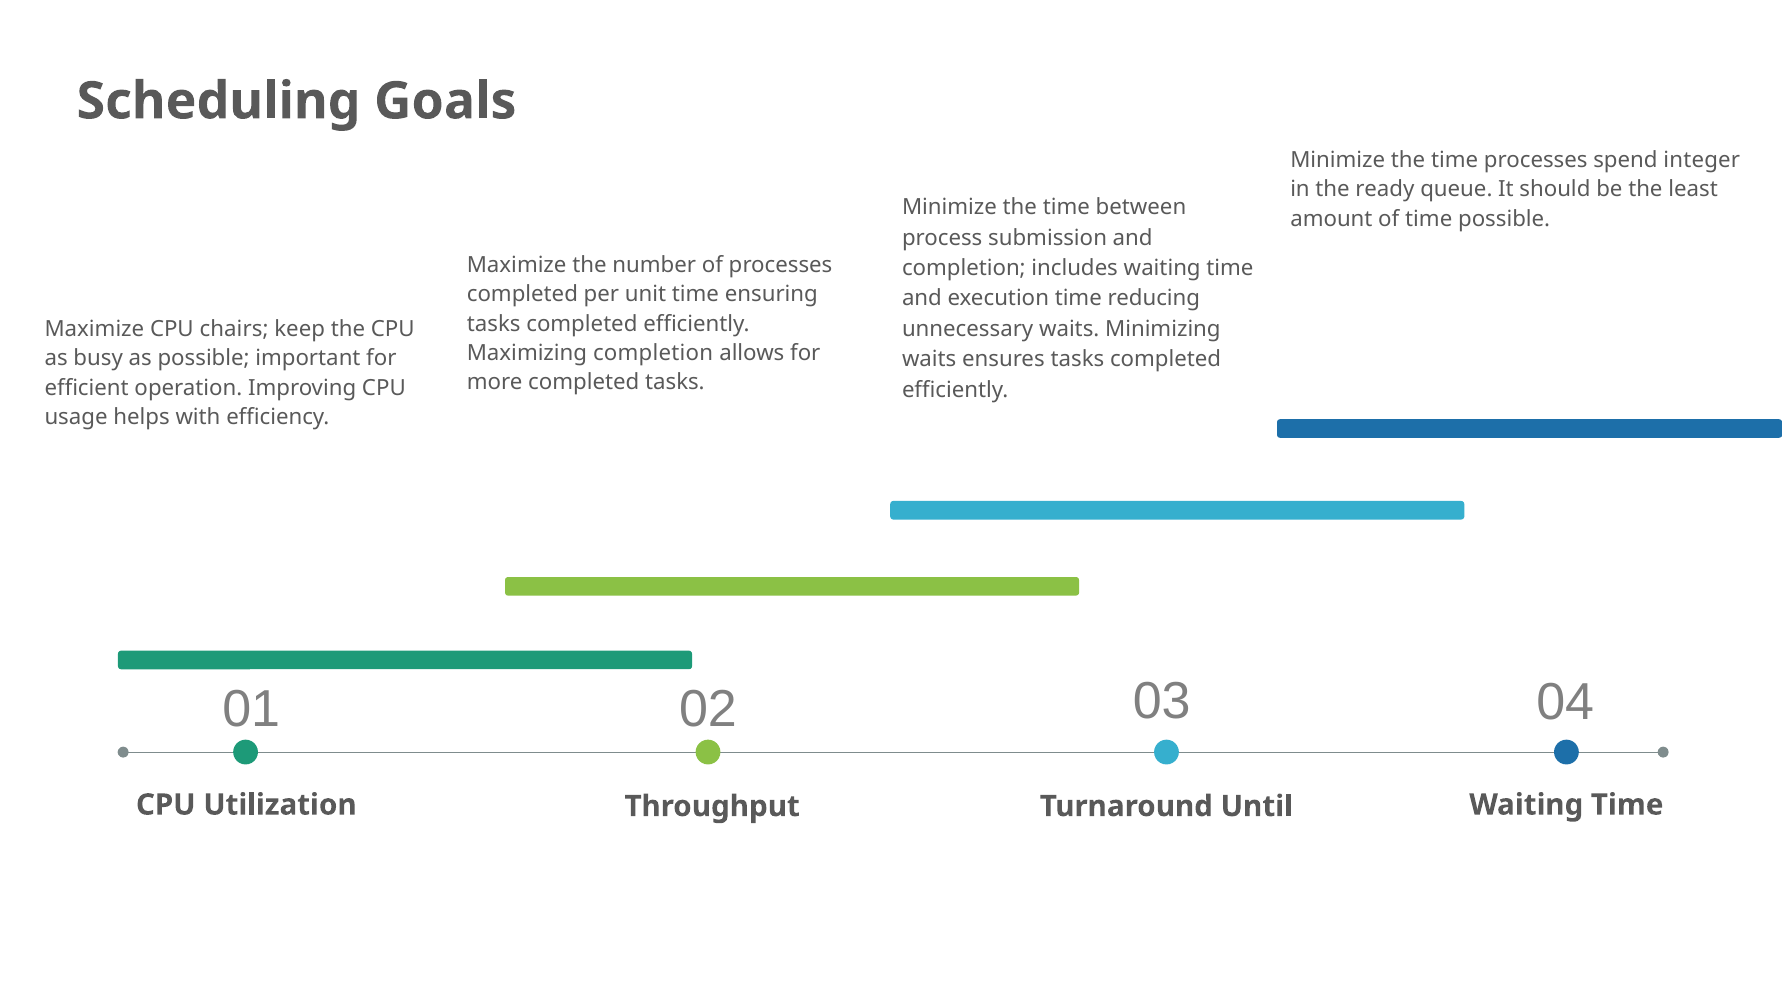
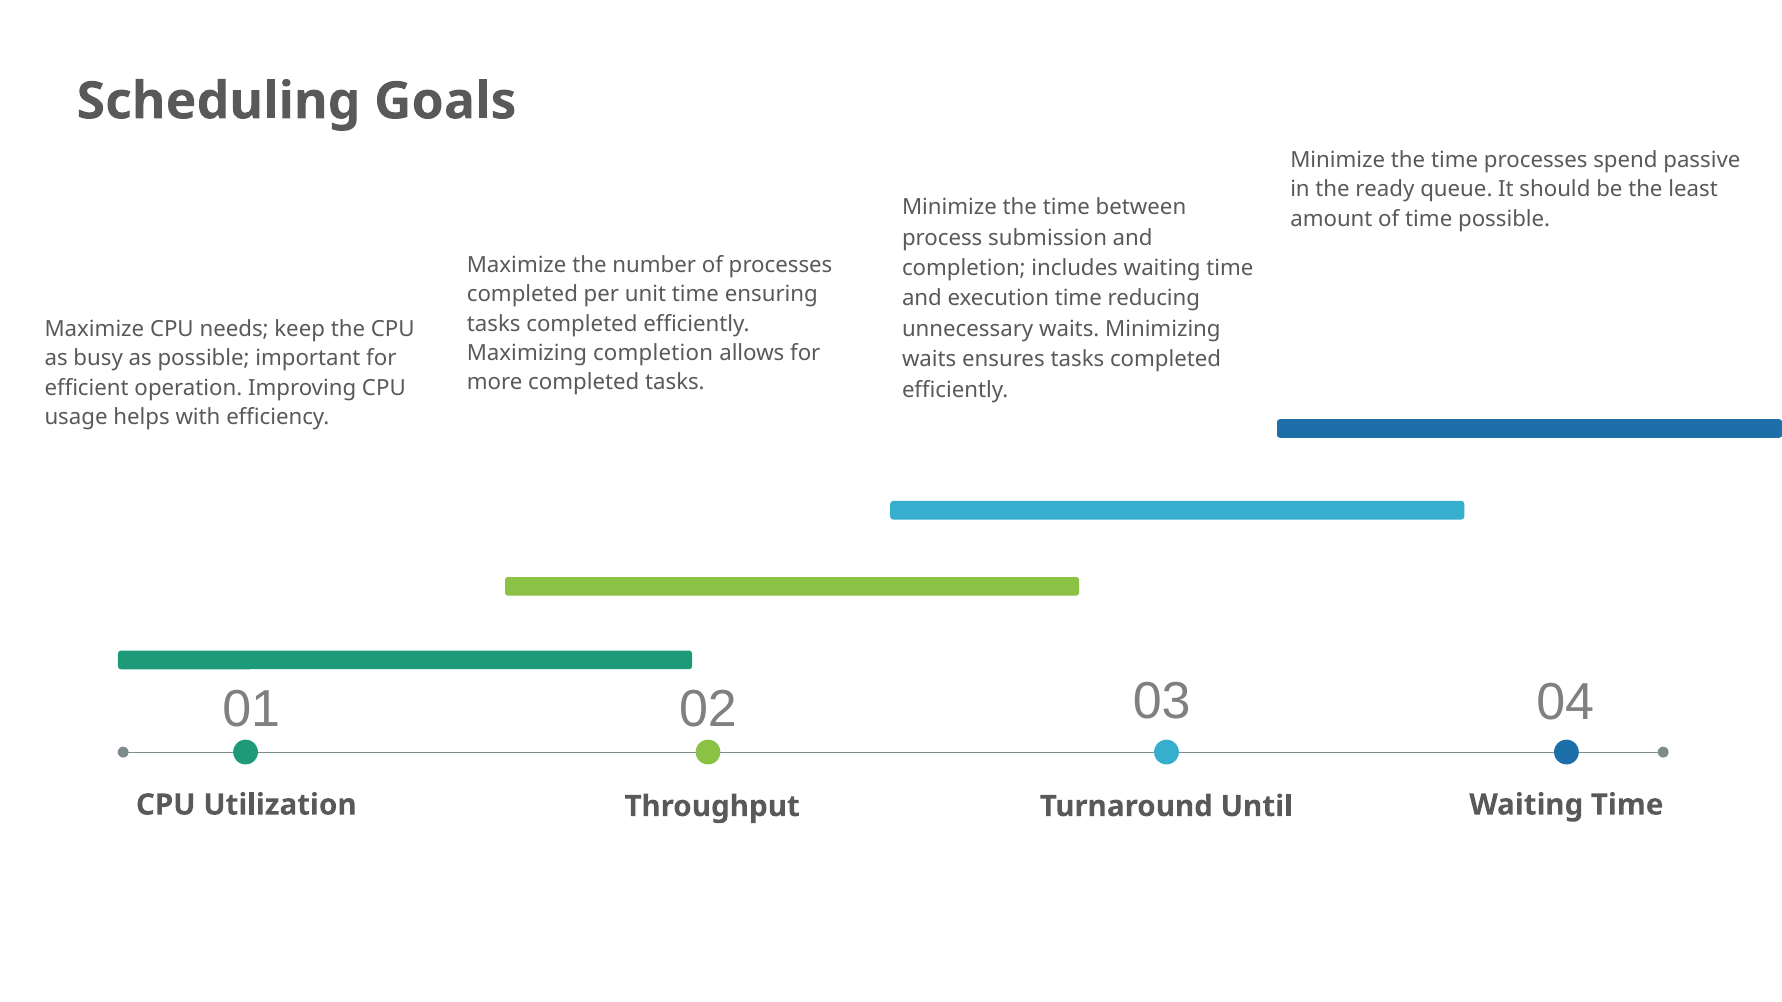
integer: integer -> passive (1702, 160)
chairs: chairs -> needs (234, 329)
